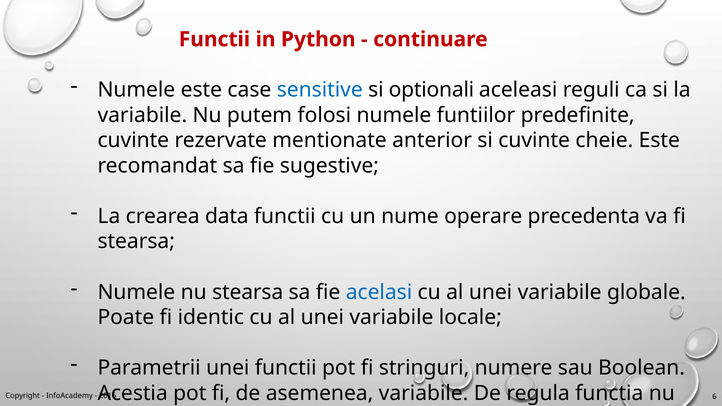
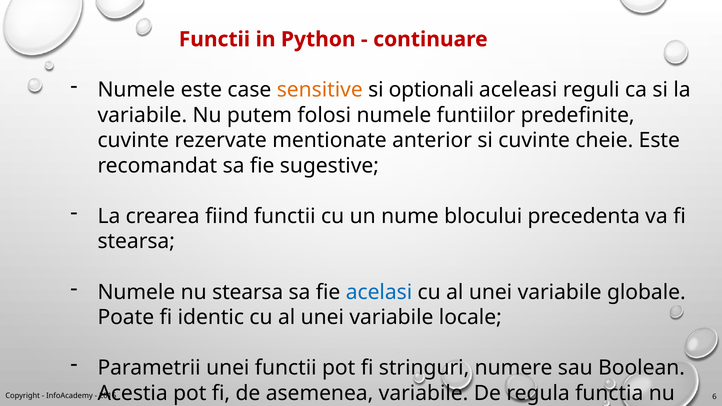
sensitive colour: blue -> orange (320, 90)
data: data -> fiind (227, 216)
operare: operare -> blocului (483, 216)
